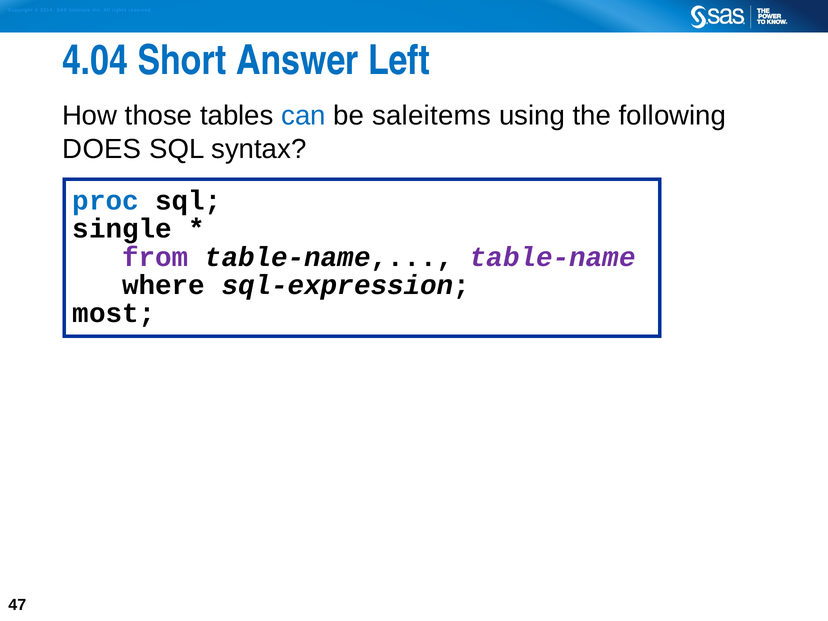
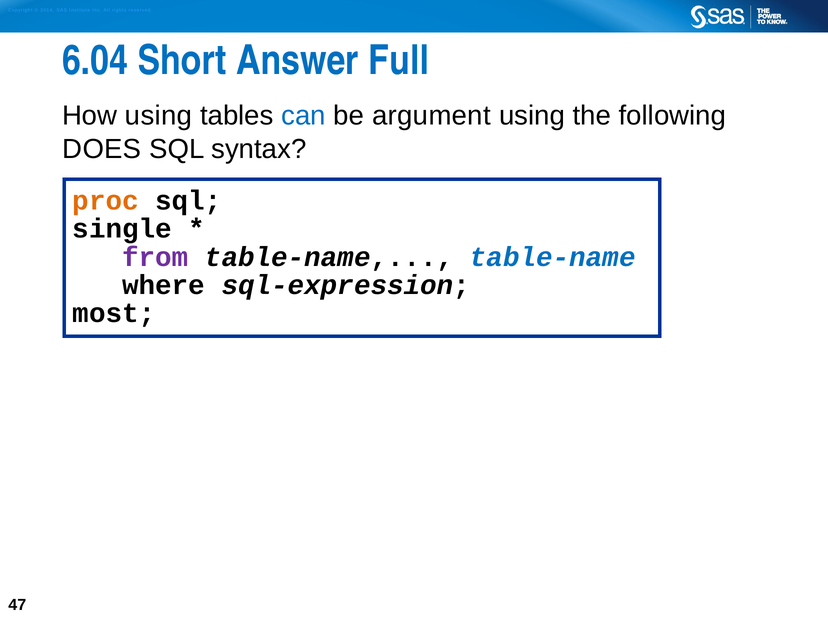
4.04: 4.04 -> 6.04 (95, 61)
Left: Left -> Full (399, 61)
How those: those -> using (158, 116)
saleitems: saleitems -> argument (431, 116)
proc colour: blue -> orange (106, 201)
table-name colour: purple -> blue (553, 257)
